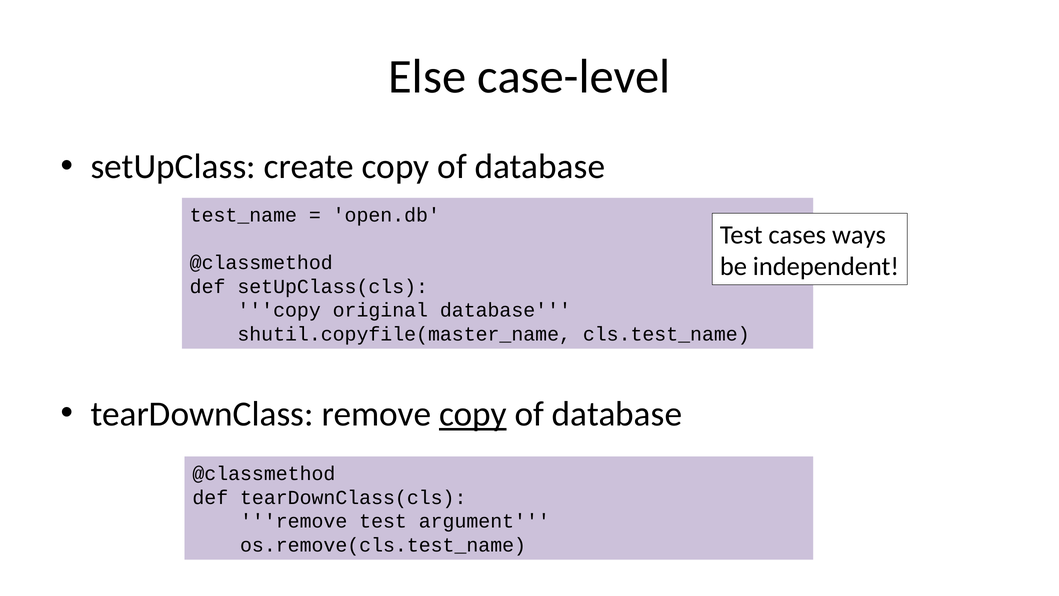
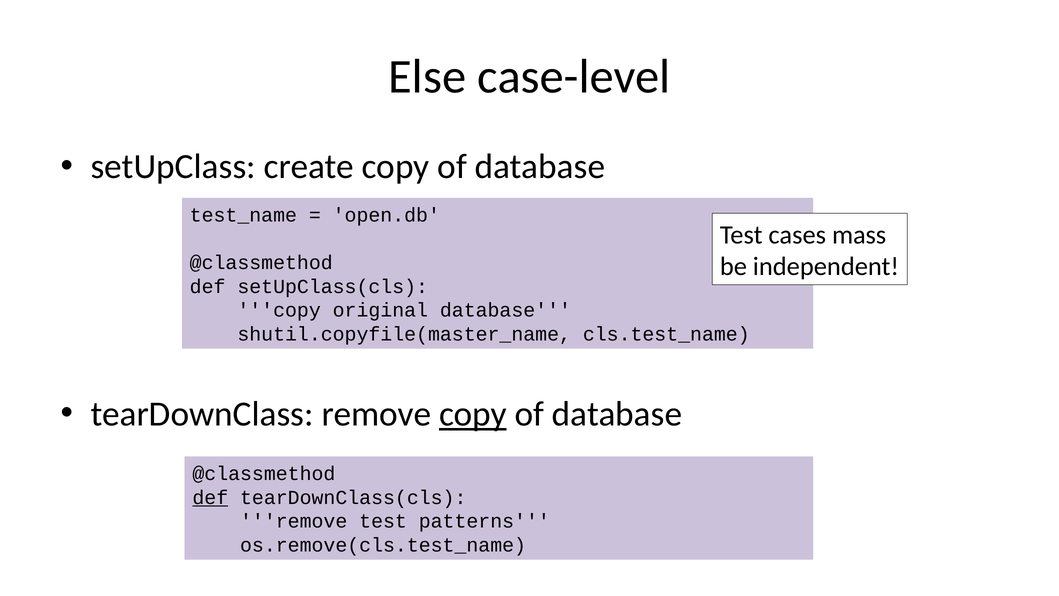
ways: ways -> mass (859, 235)
def underline: none -> present (210, 497)
argument: argument -> patterns (484, 521)
